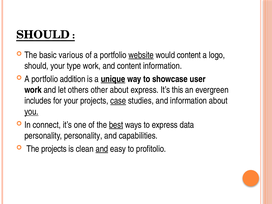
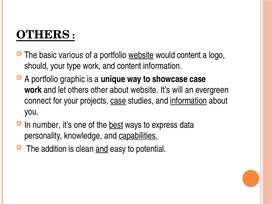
SHOULD: SHOULD -> OTHERS (43, 35)
addition: addition -> graphic (73, 79)
unique underline: present -> none (113, 79)
showcase user: user -> case (198, 79)
about express: express -> website (145, 90)
this: this -> will (178, 90)
includes: includes -> connect (38, 101)
information underline: none -> present (189, 101)
you underline: present -> none (31, 112)
connect: connect -> number (47, 125)
personality personality: personality -> knowledge (83, 136)
capabilities underline: none -> present (138, 136)
The projects: projects -> addition (54, 149)
profitolio: profitolio -> potential (151, 149)
